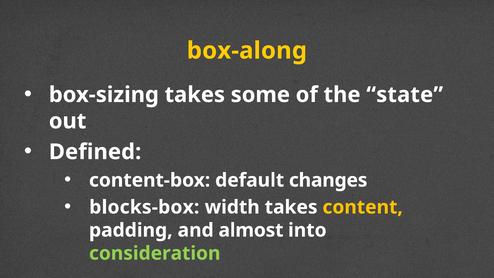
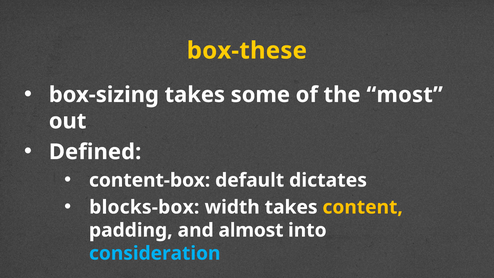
box-along: box-along -> box-these (247, 51)
state: state -> most (405, 95)
changes: changes -> dictates (328, 180)
consideration colour: light green -> light blue (155, 253)
